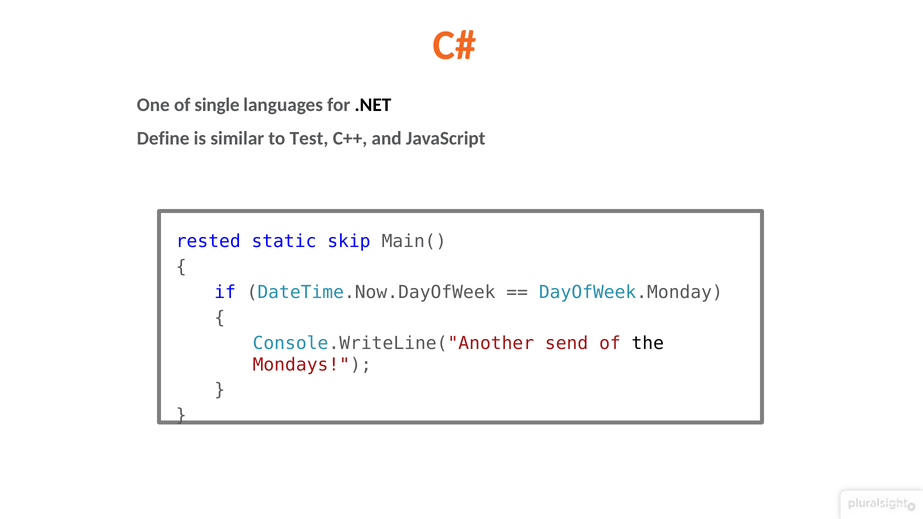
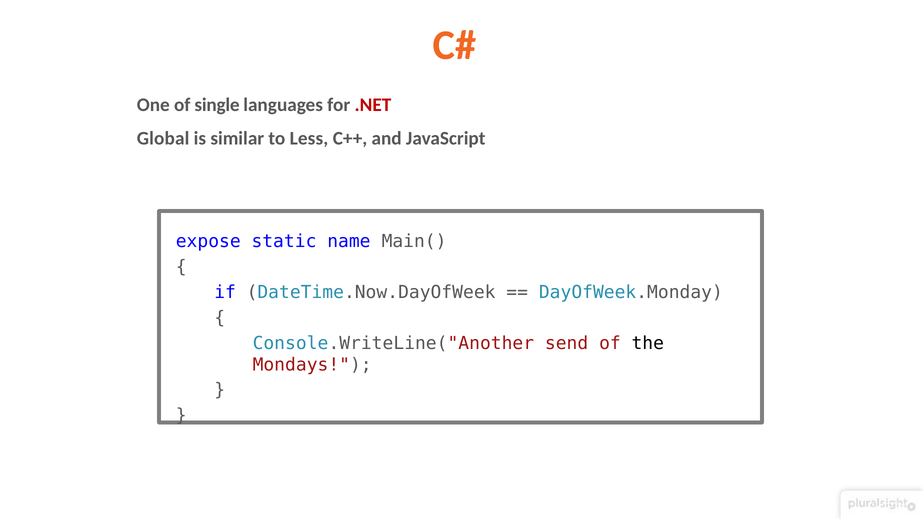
.NET colour: black -> red (373, 105)
Define: Define -> Global (163, 138)
Test: Test -> Less (309, 138)
rested: rested -> expose (208, 242)
skip: skip -> name (349, 242)
